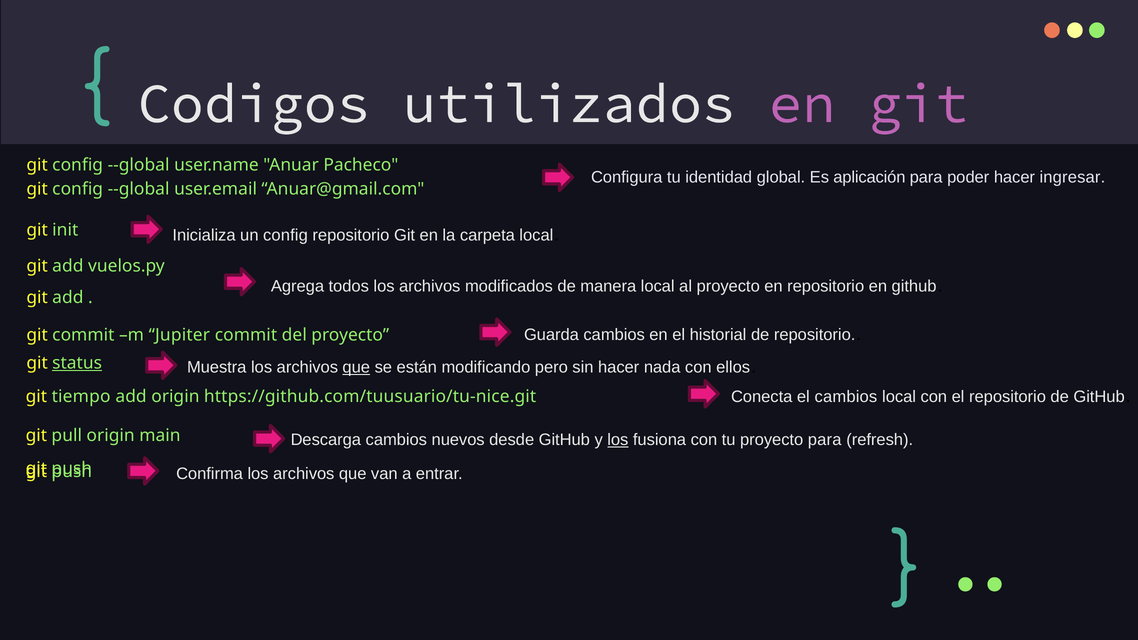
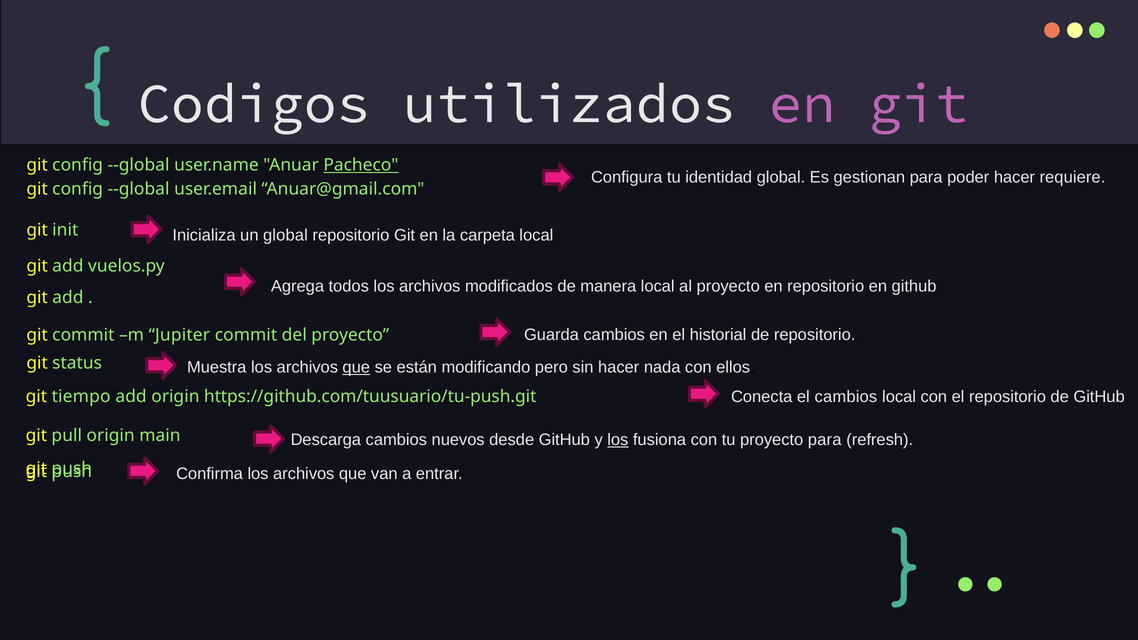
Pacheco underline: none -> present (361, 165)
aplicación: aplicación -> gestionan (869, 177)
ingresar: ingresar -> requiere (1072, 177)
un config: config -> global (285, 235)
status underline: present -> none (77, 363)
https://github.com/tuusuario/tu-nice.git: https://github.com/tuusuario/tu-nice.git -> https://github.com/tuusuario/tu-push.git (370, 397)
